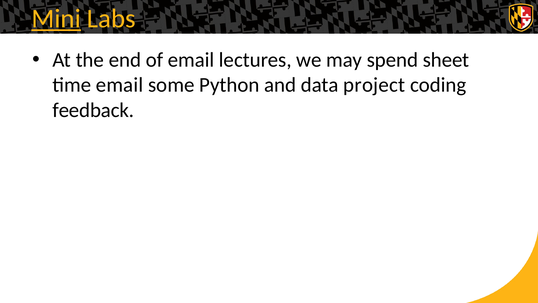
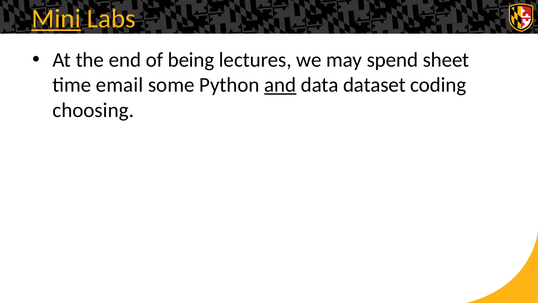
of email: email -> being (191, 60)
and underline: none -> present (280, 85)
project: project -> dataset (374, 85)
feedback: feedback -> choosing (93, 110)
